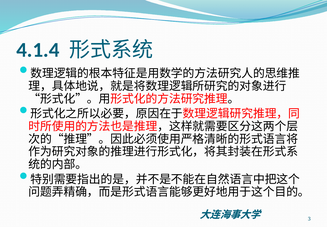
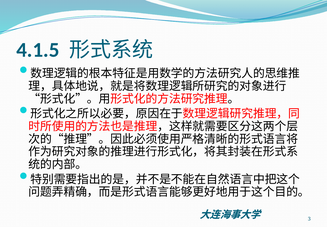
4.1.4: 4.1.4 -> 4.1.5 (38, 50)
